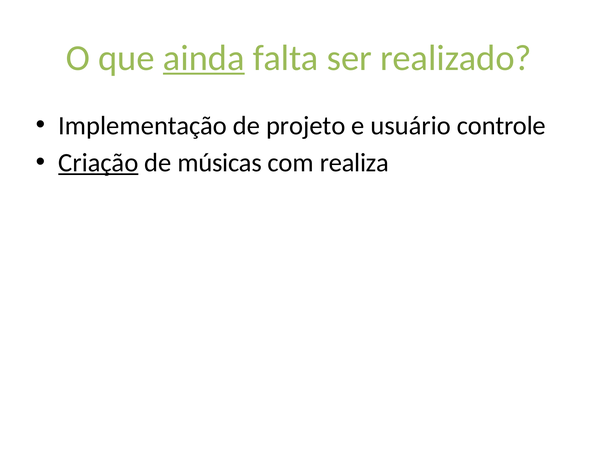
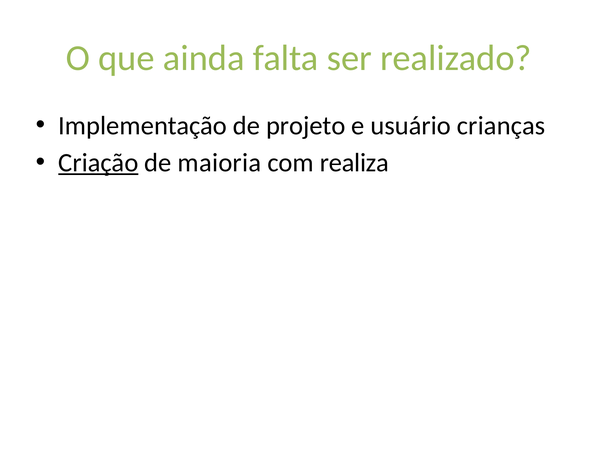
ainda underline: present -> none (204, 58)
controle: controle -> crianças (501, 125)
músicas: músicas -> maioria (219, 163)
